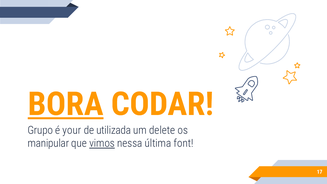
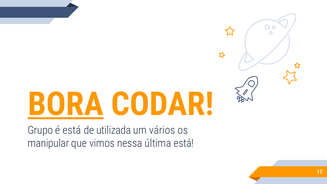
é your: your -> está (72, 130)
delete: delete -> vários (162, 130)
vimos underline: present -> none (102, 143)
última font: font -> está (184, 143)
